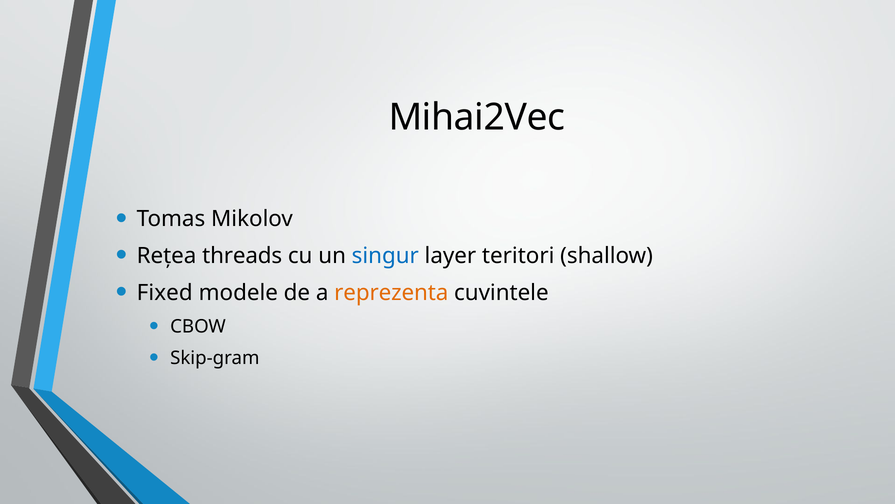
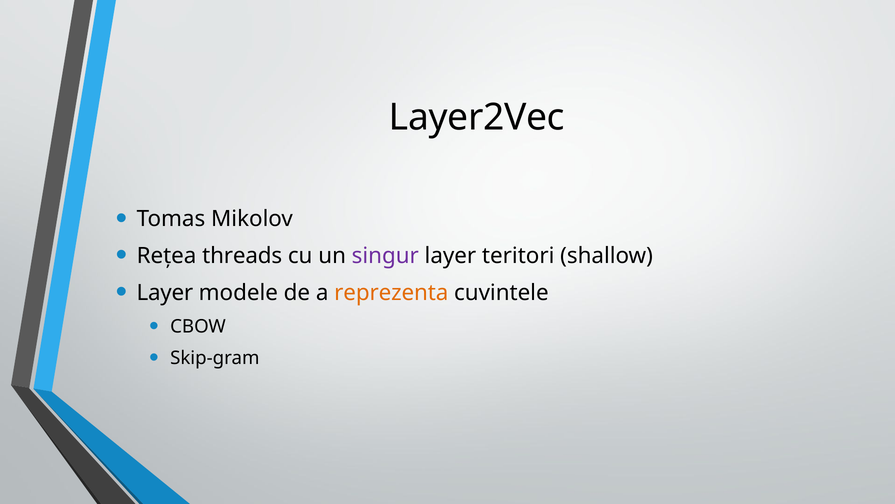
Mihai2Vec: Mihai2Vec -> Layer2Vec (477, 117)
singur colour: blue -> purple (385, 256)
Fixed: Fixed -> Layer (165, 292)
